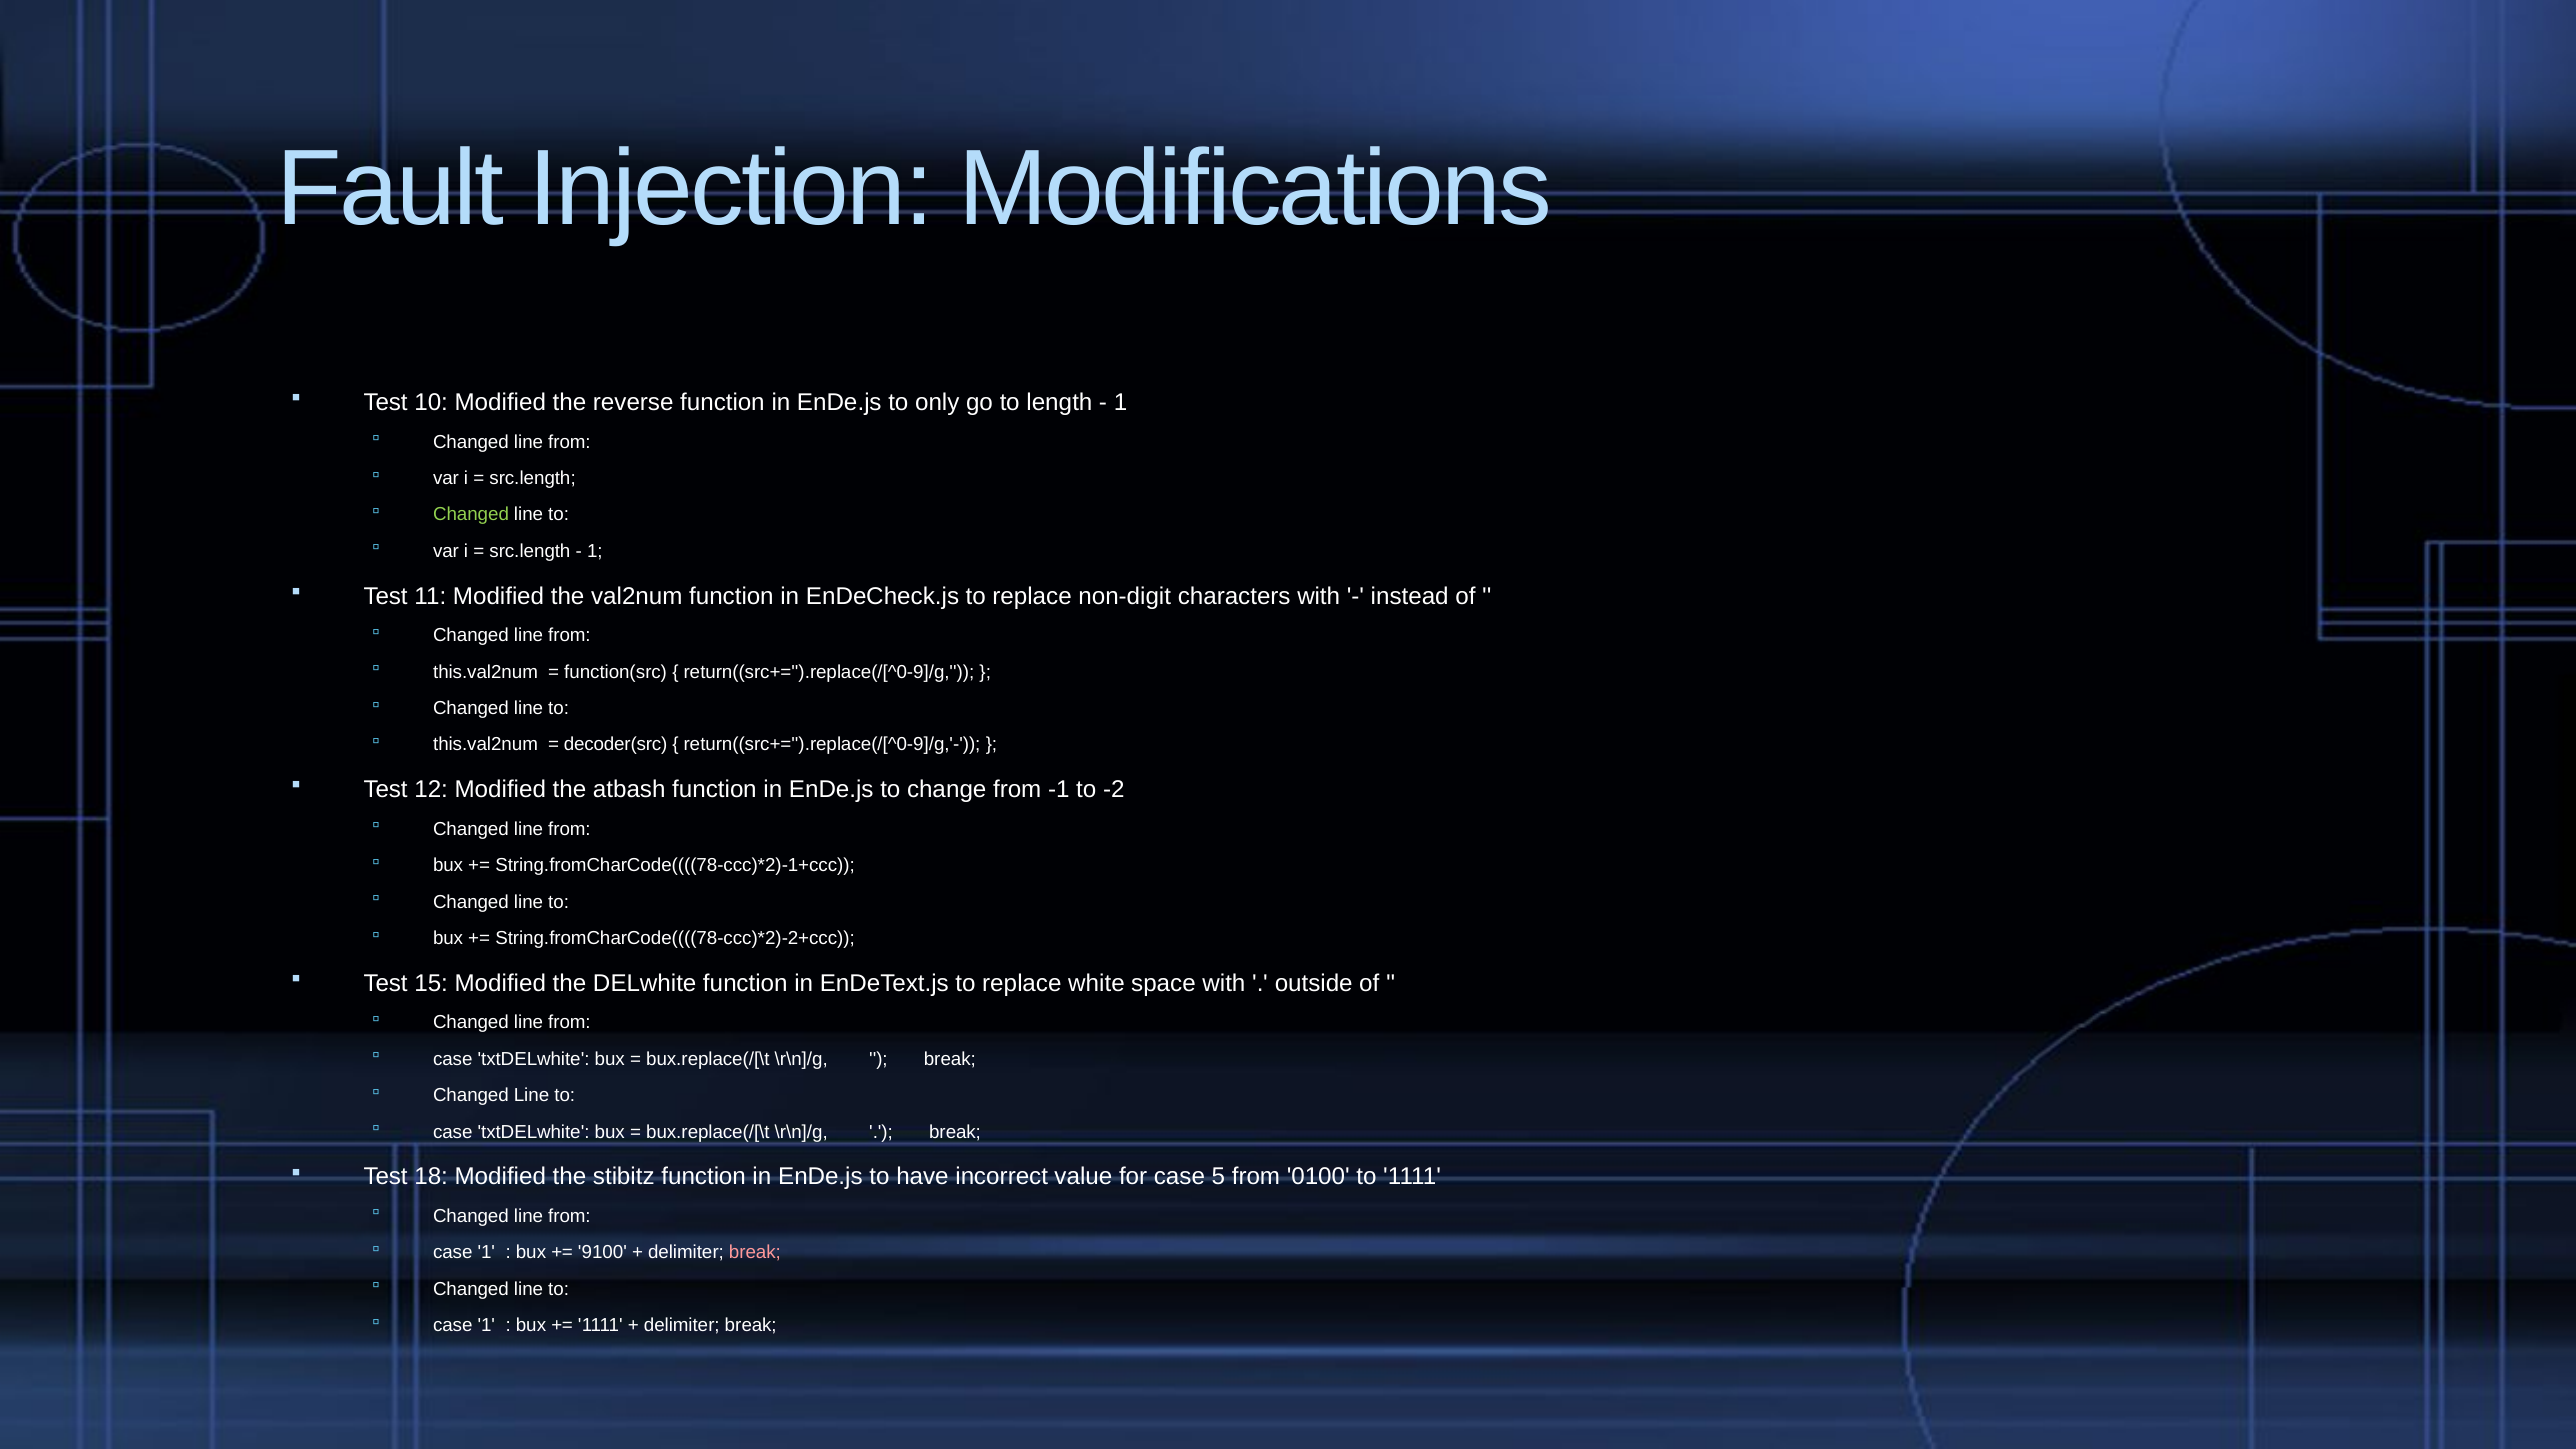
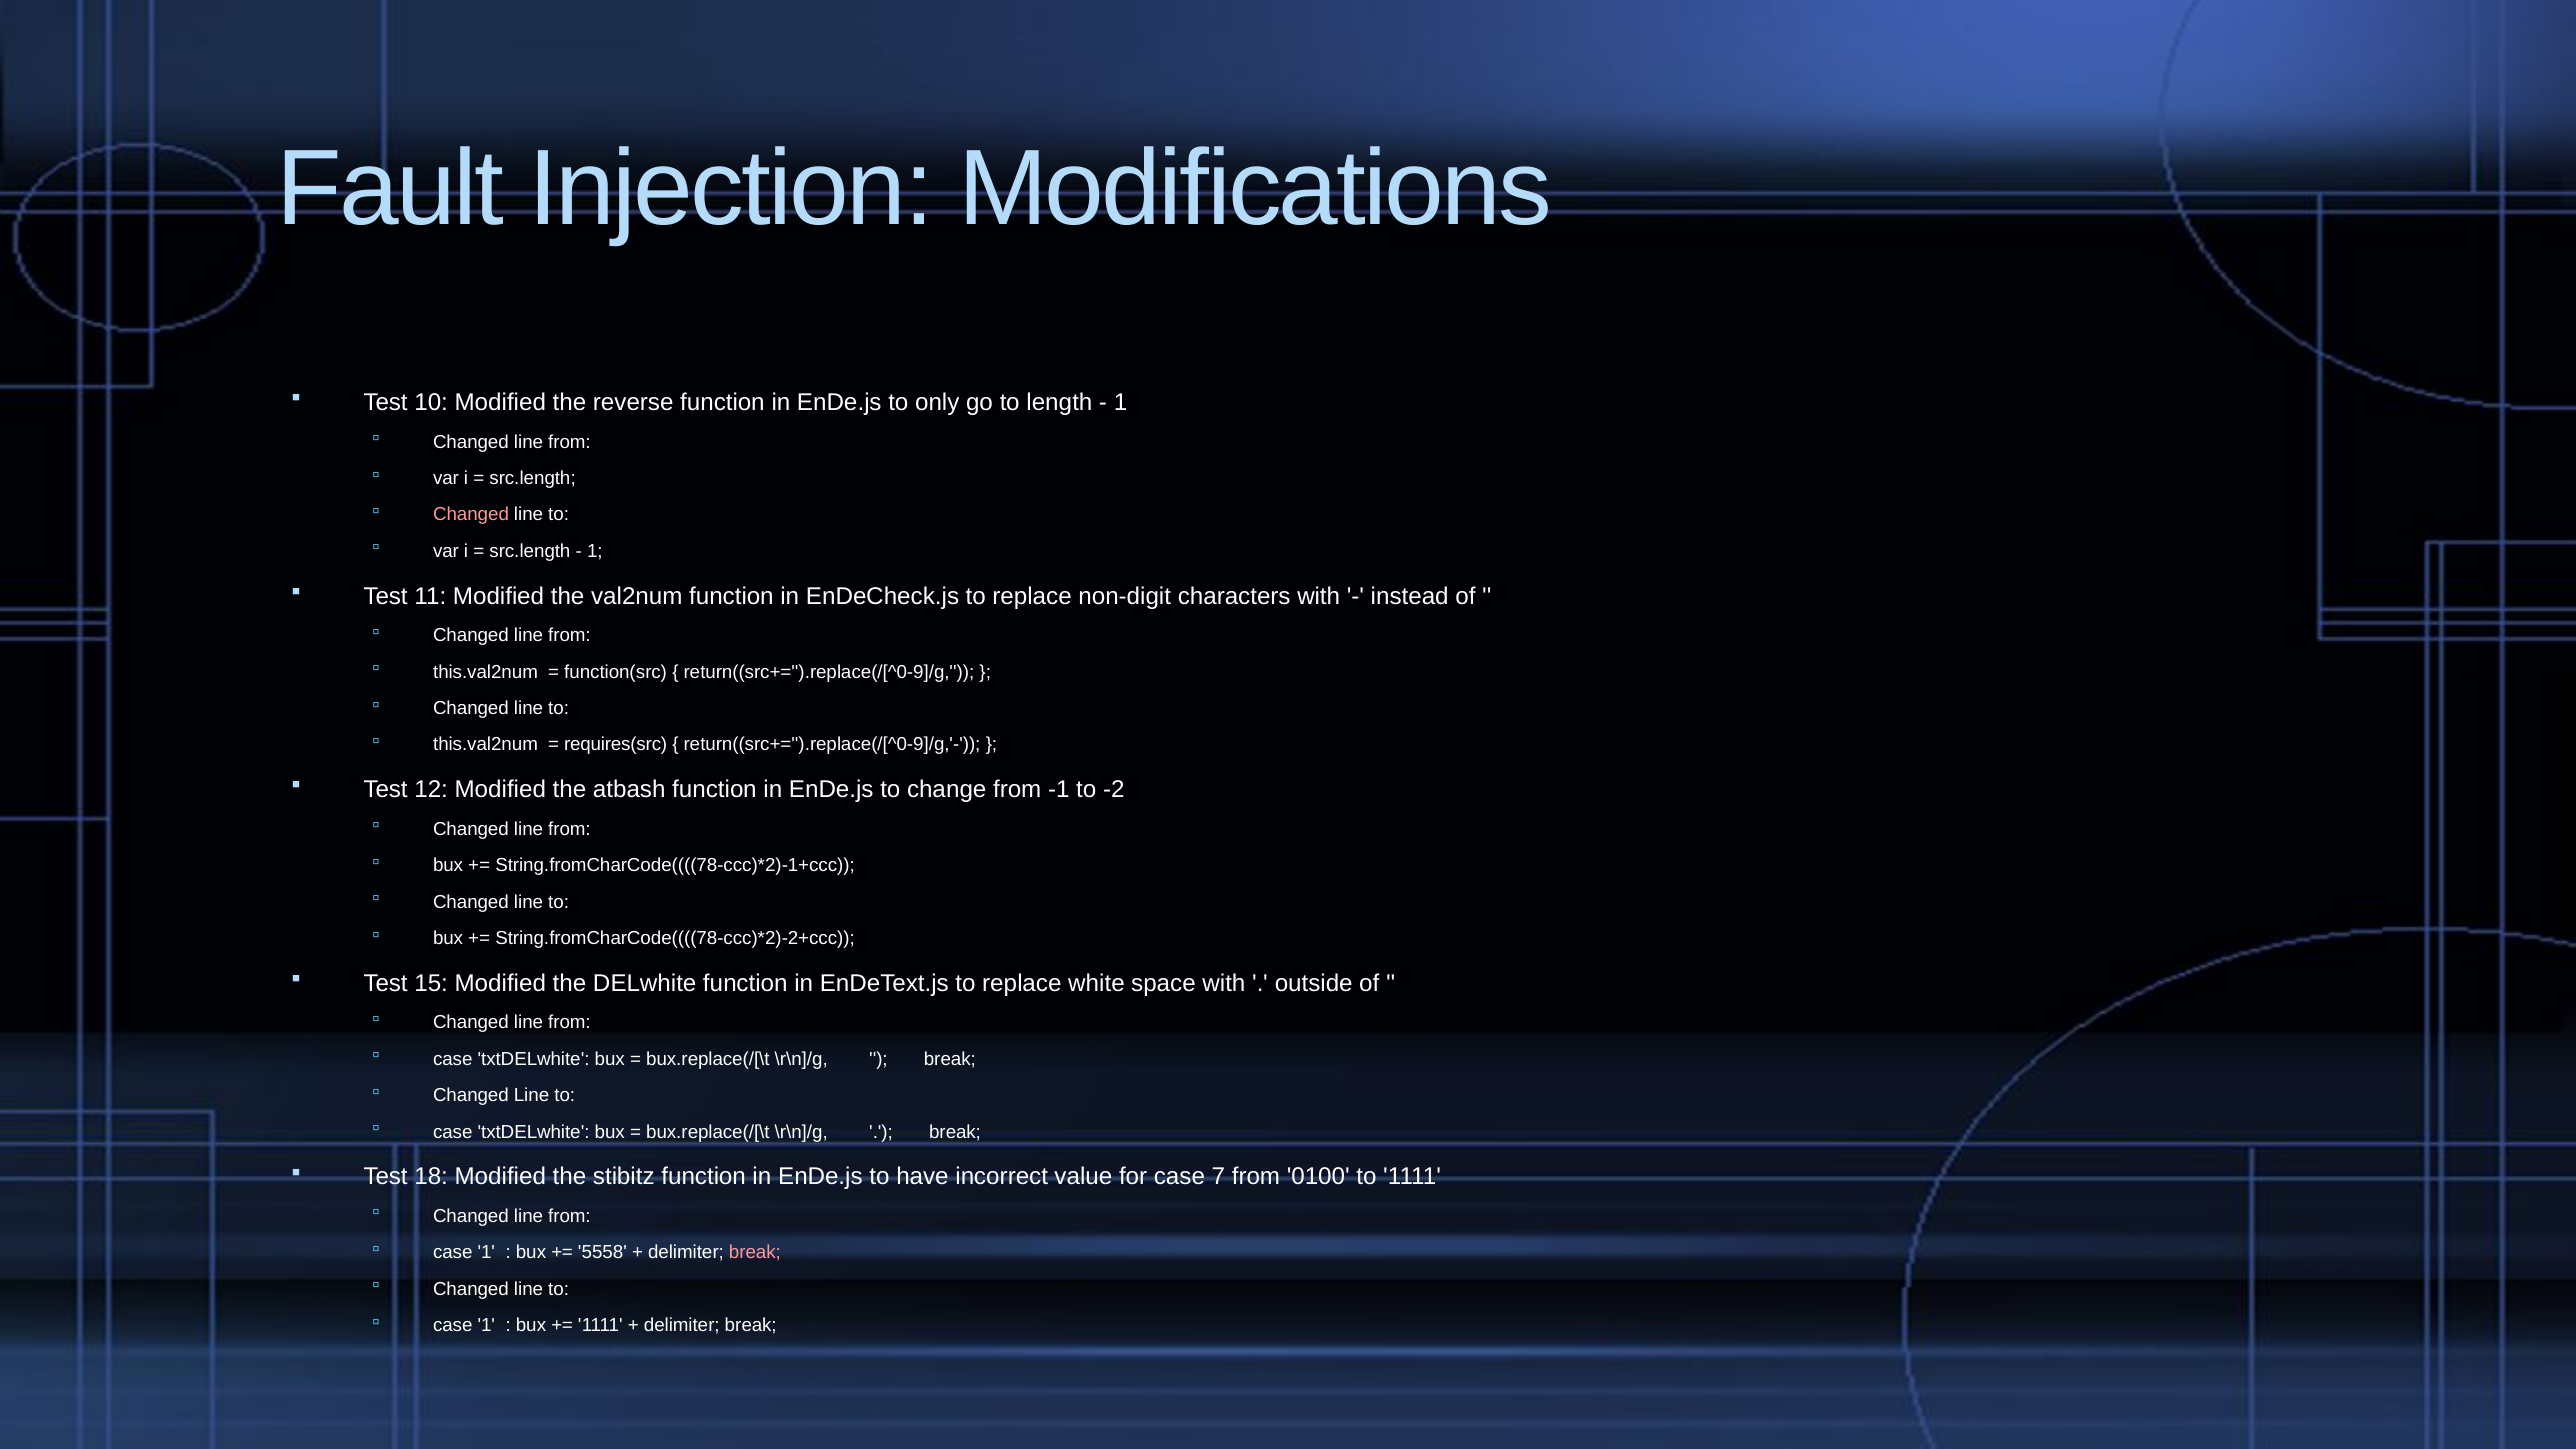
Changed colour: light green -> pink (471, 515)
decoder(src: decoder(src -> requires(src (616, 745)
5: 5 -> 7 (1218, 1177)
9100: 9100 -> 5558 (602, 1253)
